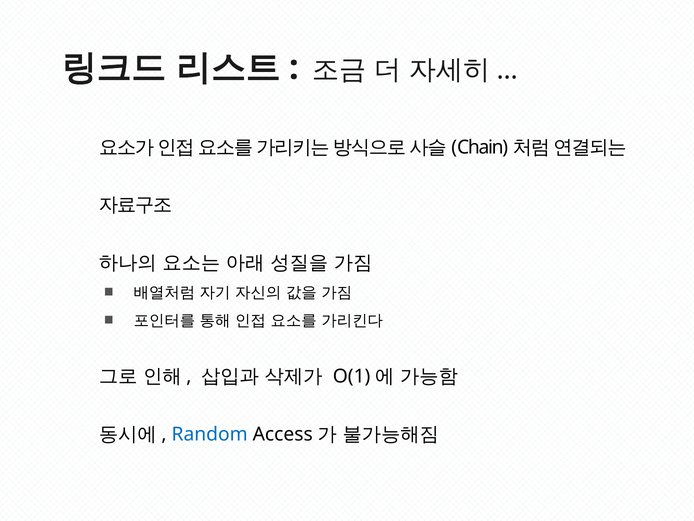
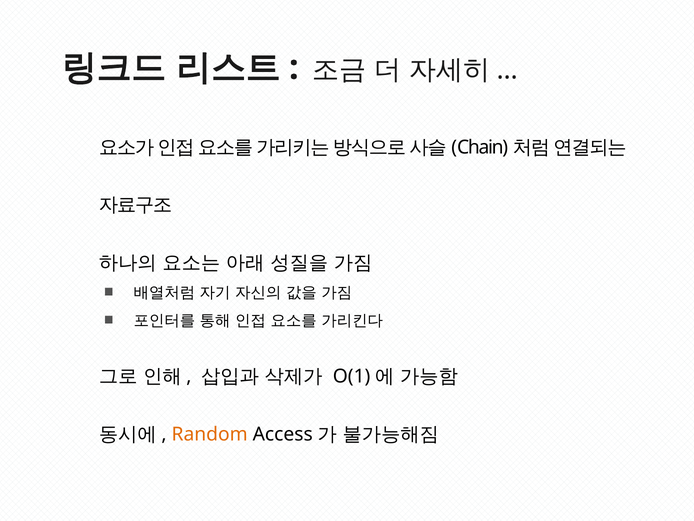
Random colour: blue -> orange (210, 434)
